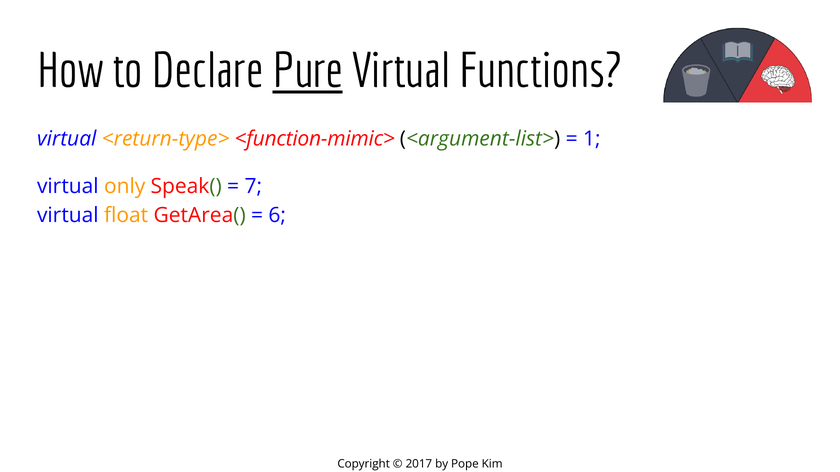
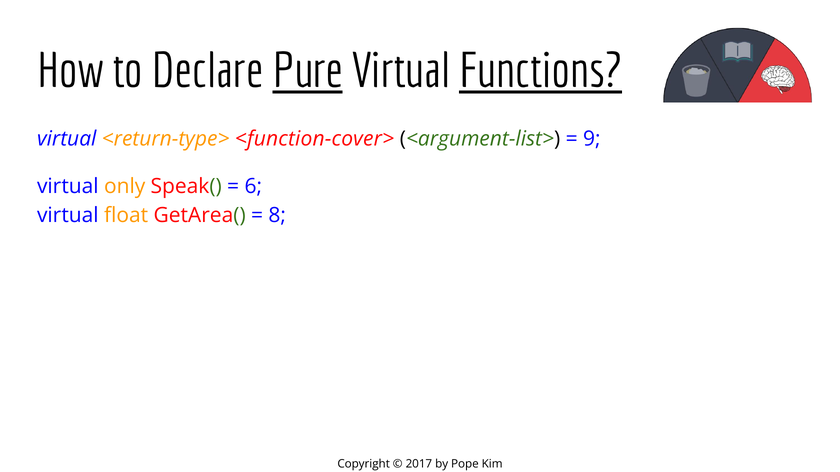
Functions underline: none -> present (541, 71)
<function-mimic>: <function-mimic> -> <function-cover> (315, 139)
1: 1 -> 9 (592, 139)
7: 7 -> 6 (253, 186)
6: 6 -> 8 (277, 215)
